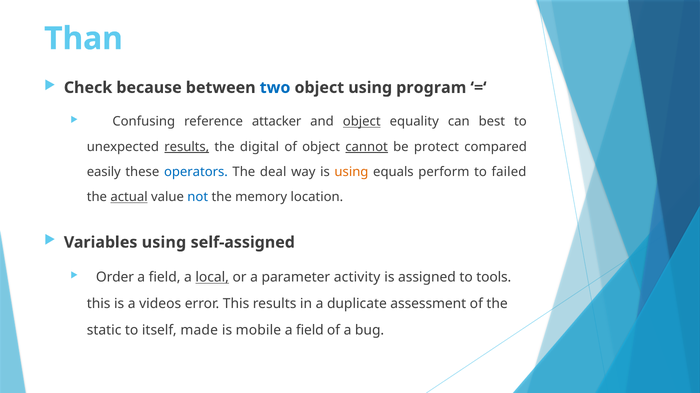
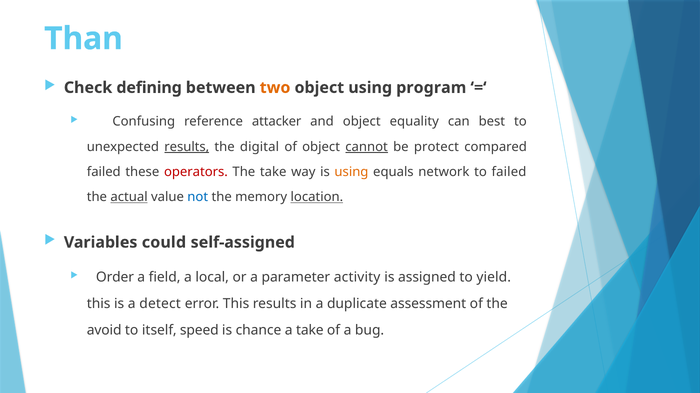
because: because -> defining (149, 88)
two colour: blue -> orange (275, 88)
object underline: present -> none (362, 122)
easily: easily -> failed (104, 172)
operators colour: blue -> red (196, 172)
The deal: deal -> take (273, 172)
perform: perform -> network (444, 172)
location underline: none -> present (317, 197)
Variables using: using -> could (164, 243)
local underline: present -> none (212, 278)
tools: tools -> yield (494, 278)
videos: videos -> detect (160, 304)
static: static -> avoid (104, 331)
made: made -> speed (199, 331)
mobile: mobile -> chance (259, 331)
field: field -> take (310, 331)
